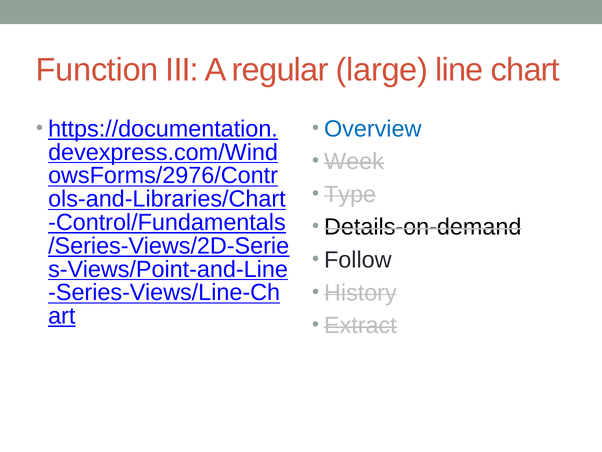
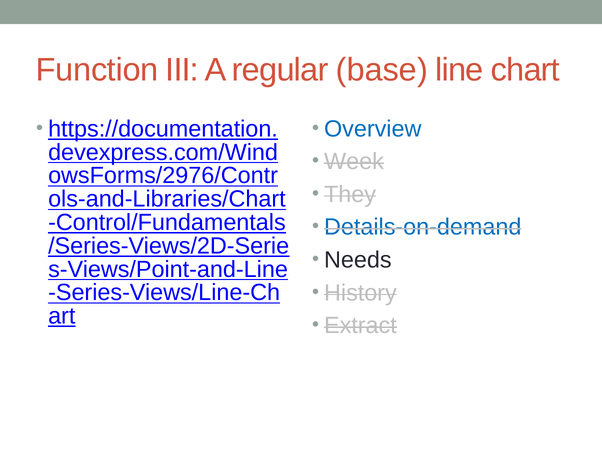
large: large -> base (382, 70)
Type: Type -> They (350, 194)
Details-on-demand colour: black -> blue (423, 227)
Follow: Follow -> Needs (358, 260)
